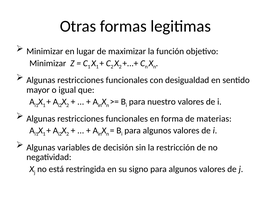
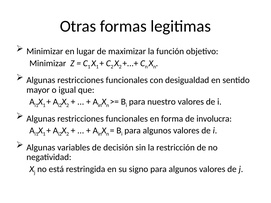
materias: materias -> involucra (214, 119)
